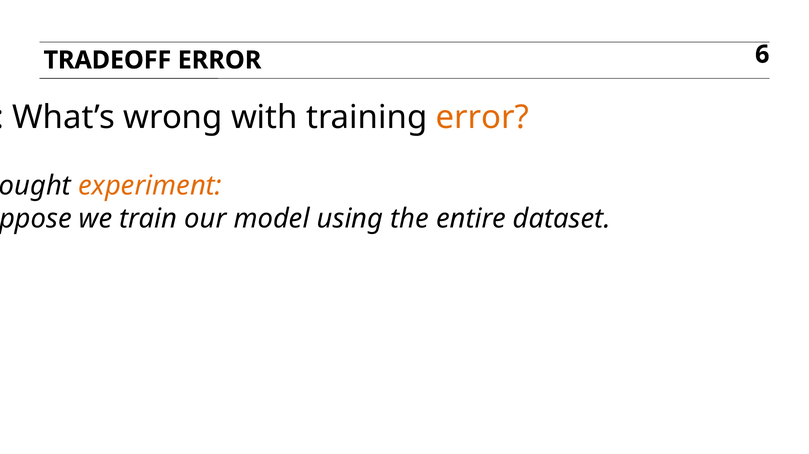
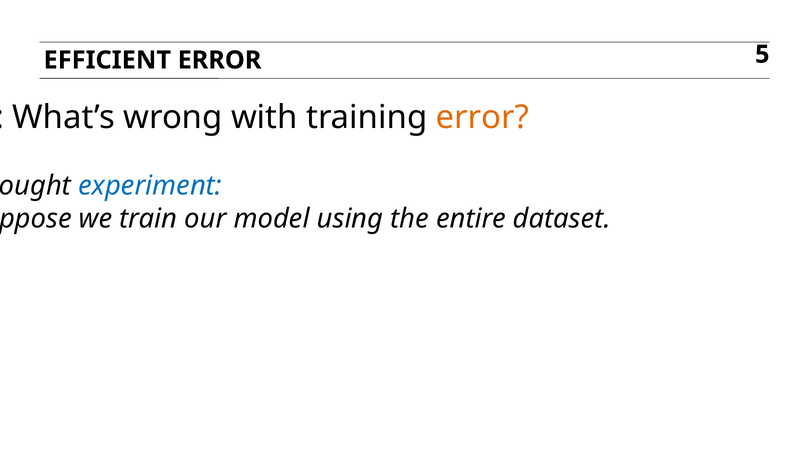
TRADEOFF: TRADEOFF -> EFFICIENT (107, 60)
6: 6 -> 5 (762, 54)
experiment colour: orange -> blue (150, 186)
